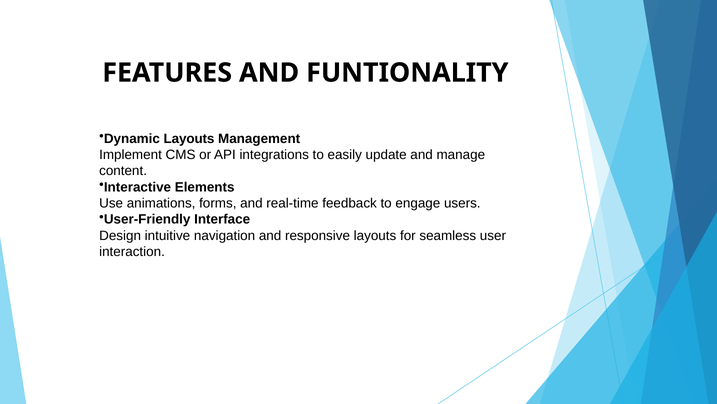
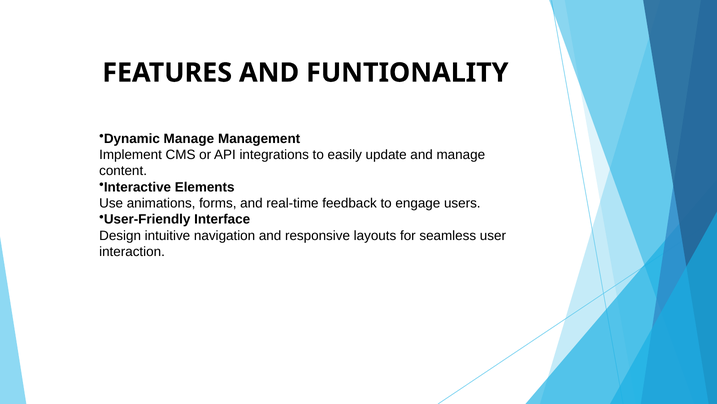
Dynamic Layouts: Layouts -> Manage (189, 138)
